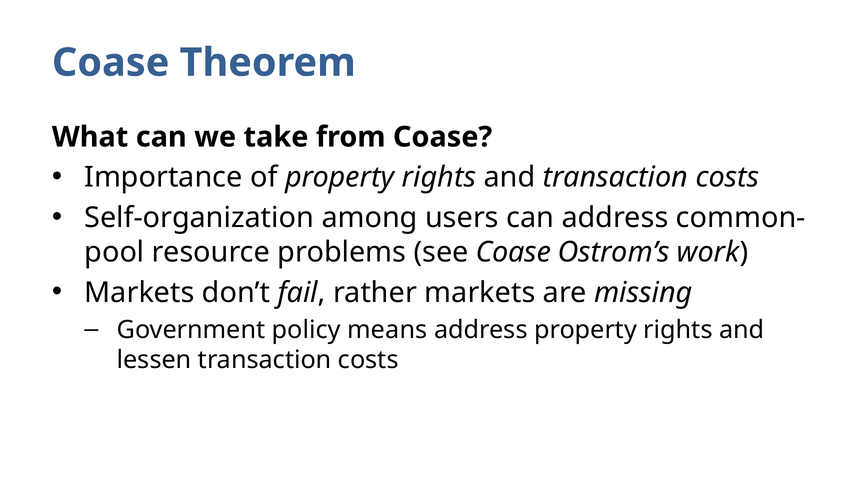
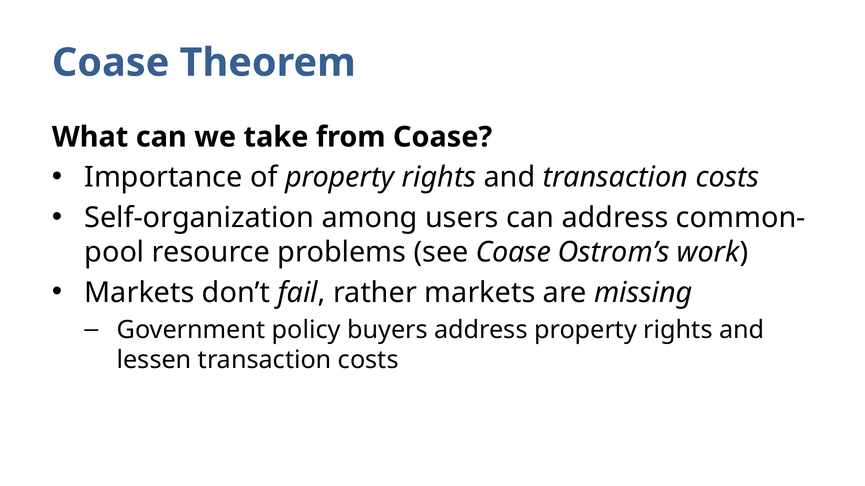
means: means -> buyers (387, 330)
